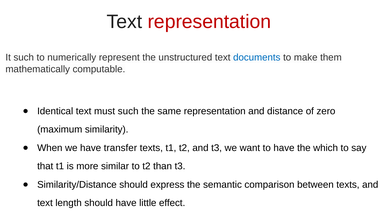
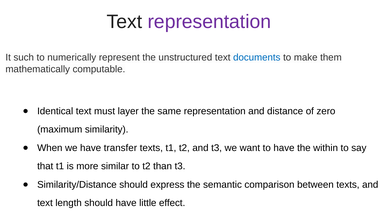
representation colour: red -> purple (209, 22)
must such: such -> layer (128, 111)
which: which -> within (326, 148)
